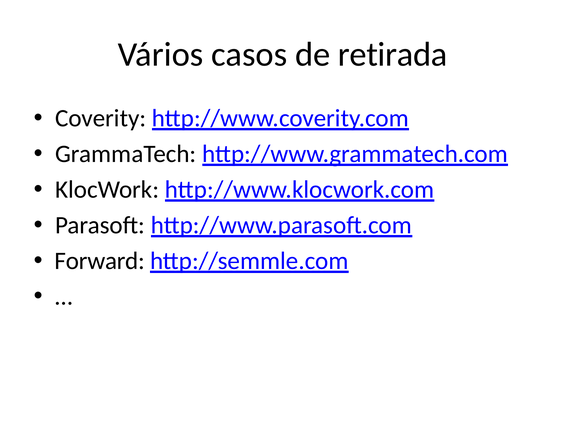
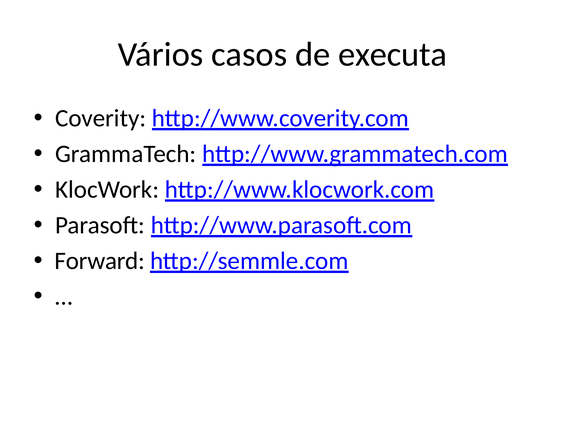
retirada: retirada -> executa (393, 55)
